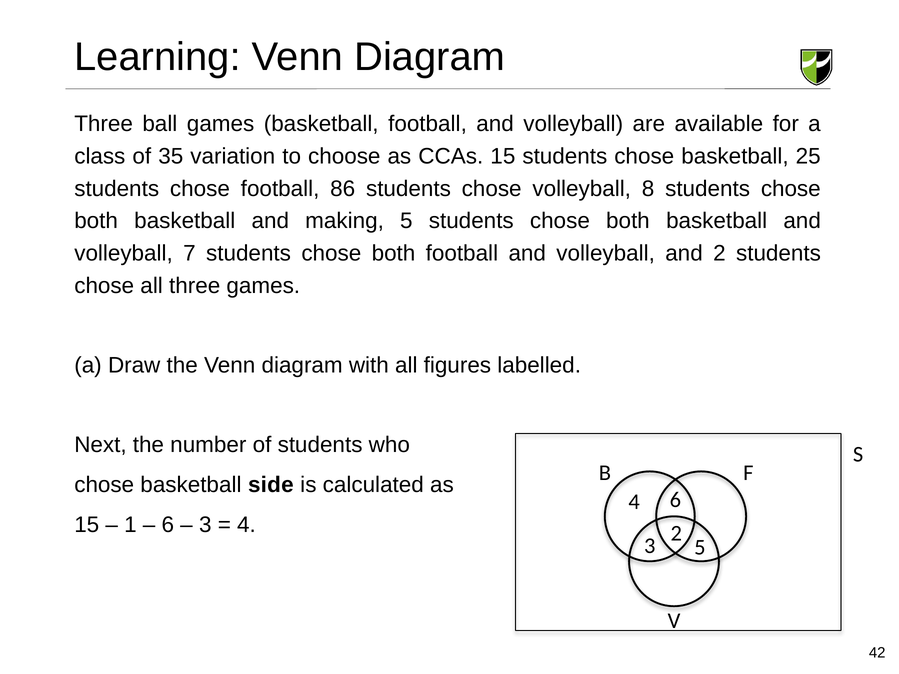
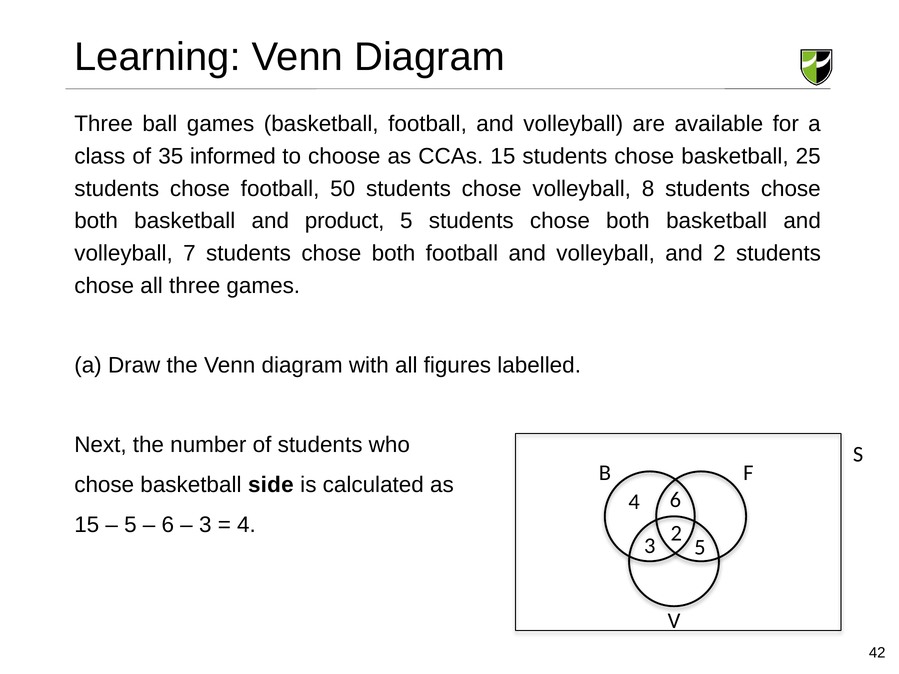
variation: variation -> informed (233, 156)
86: 86 -> 50 (343, 189)
making: making -> product (345, 221)
1: 1 -> 5 (130, 525)
